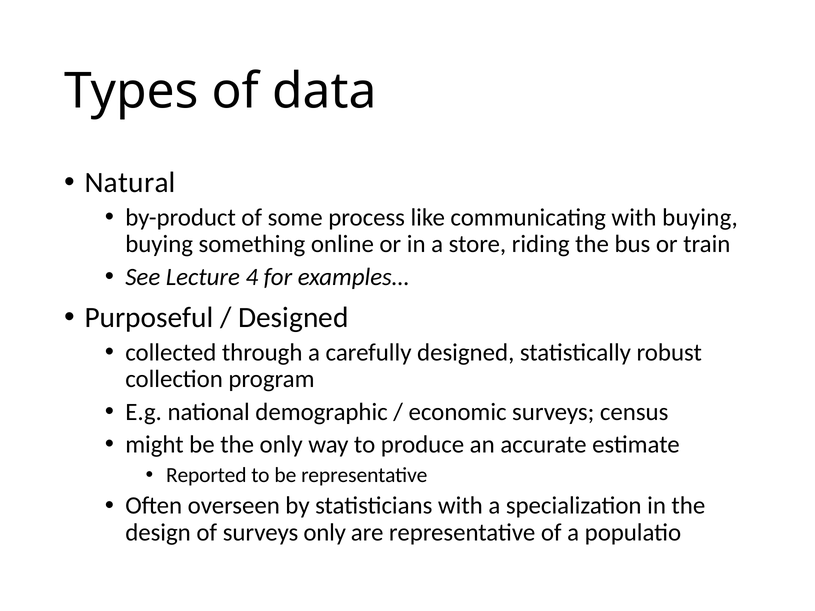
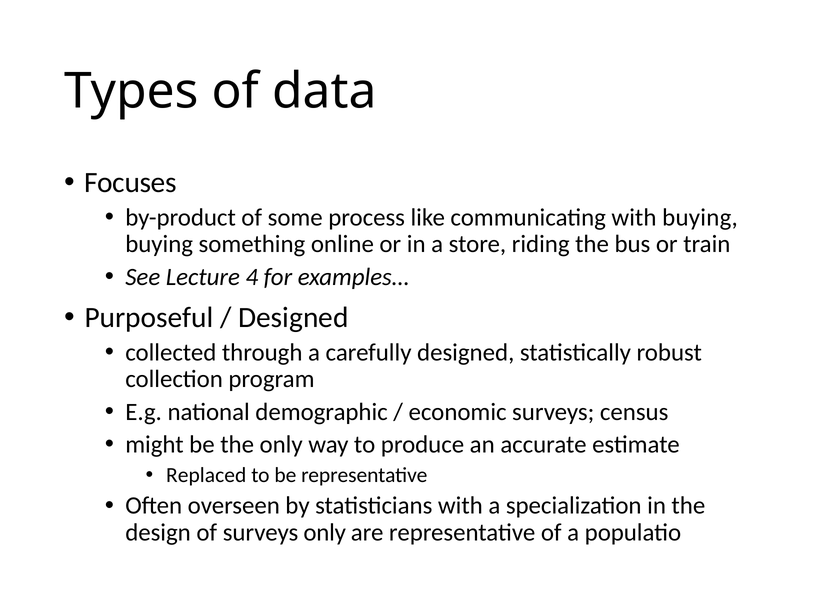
Natural: Natural -> Focuses (130, 182)
Reported: Reported -> Replaced (206, 475)
